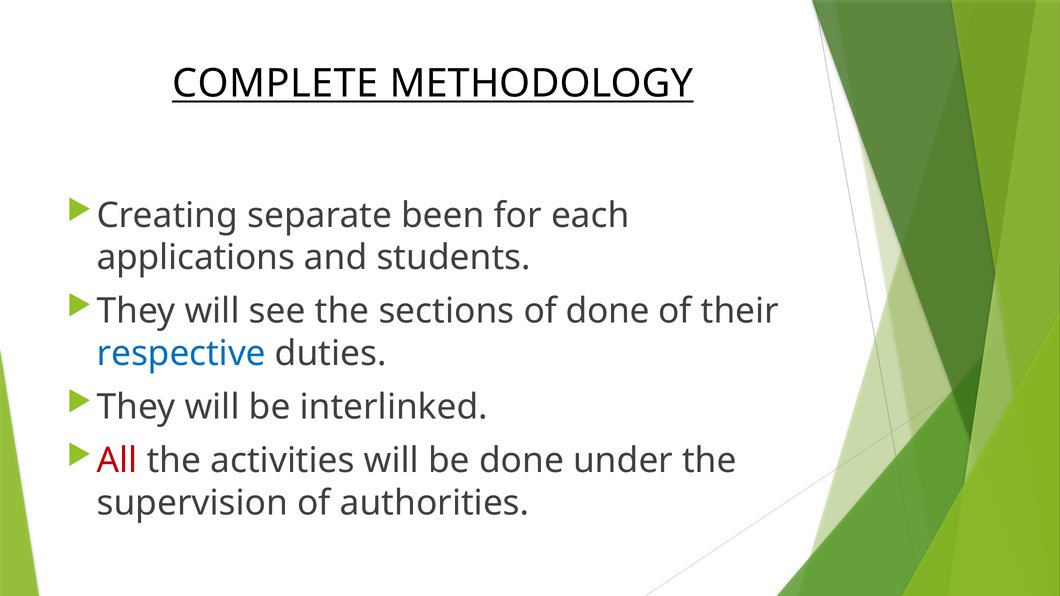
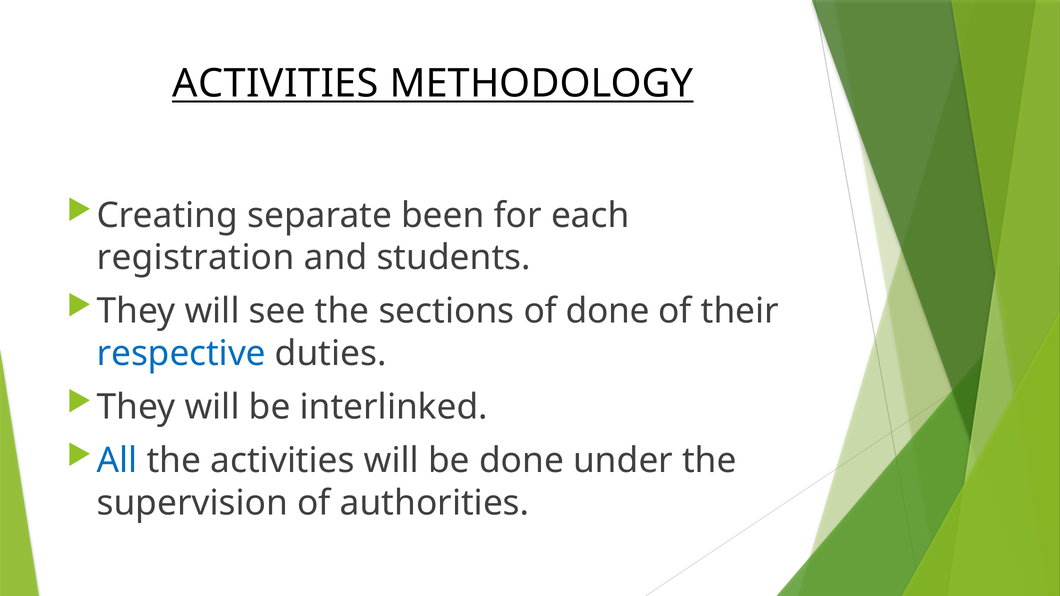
COMPLETE: COMPLETE -> ACTIVITIES (275, 84)
applications: applications -> registration (196, 258)
All colour: red -> blue (117, 461)
